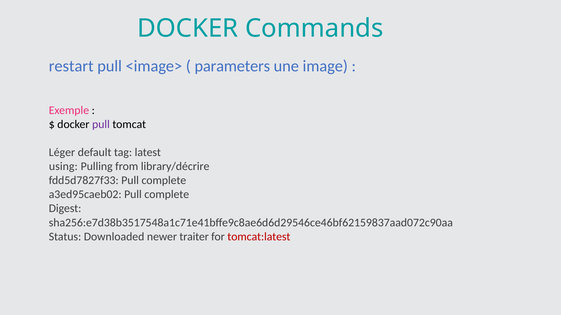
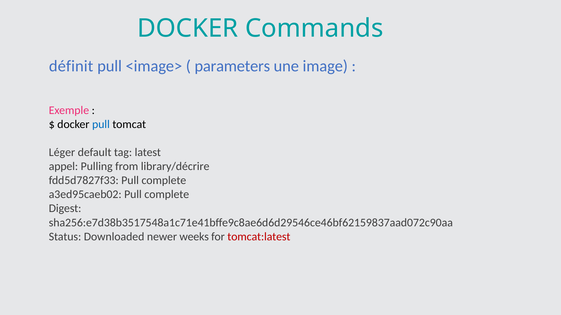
restart: restart -> définit (71, 66)
pull colour: purple -> blue (101, 125)
using: using -> appel (63, 167)
traiter: traiter -> weeks (194, 237)
